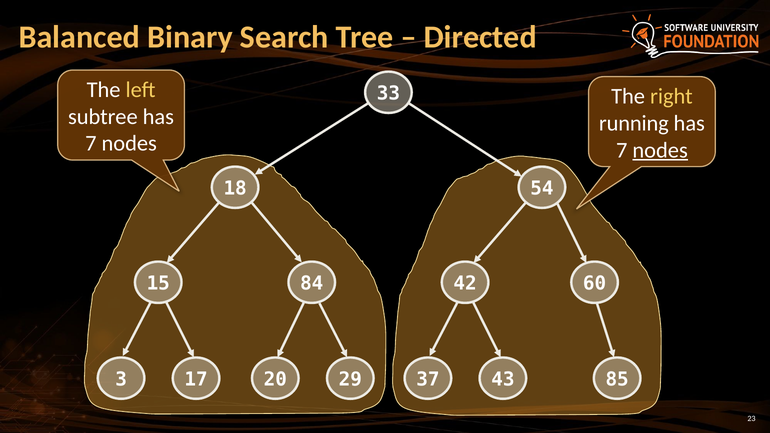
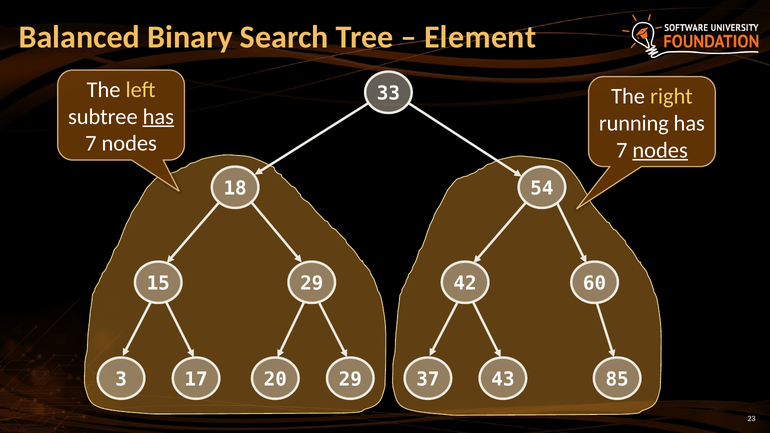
Directed: Directed -> Element (480, 37)
has underline: none -> present (158, 117)
15 84: 84 -> 29 (312, 284)
